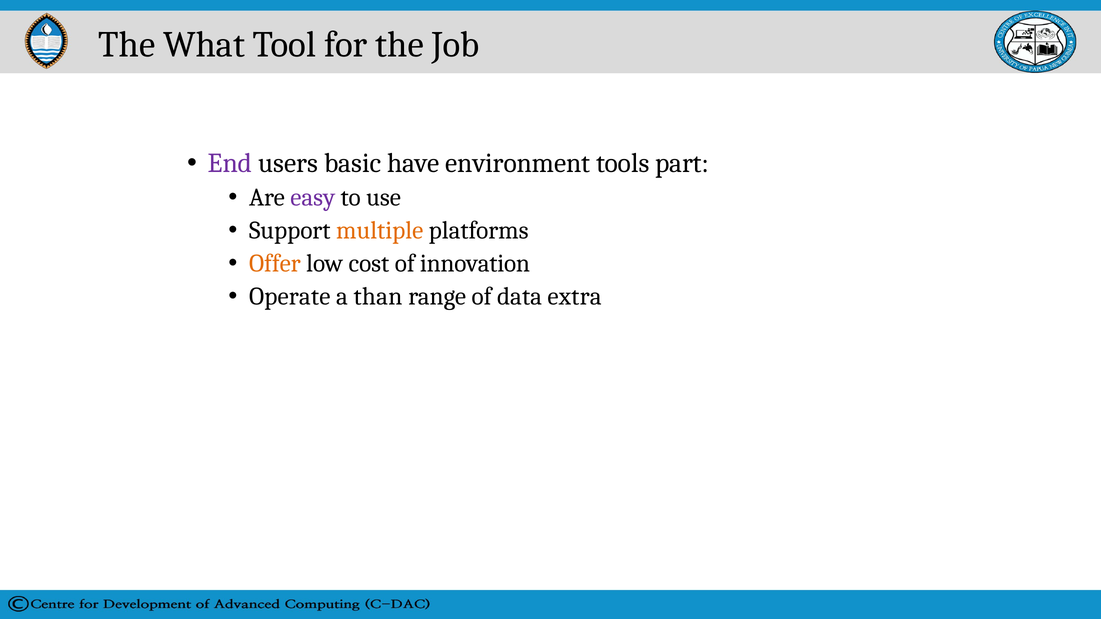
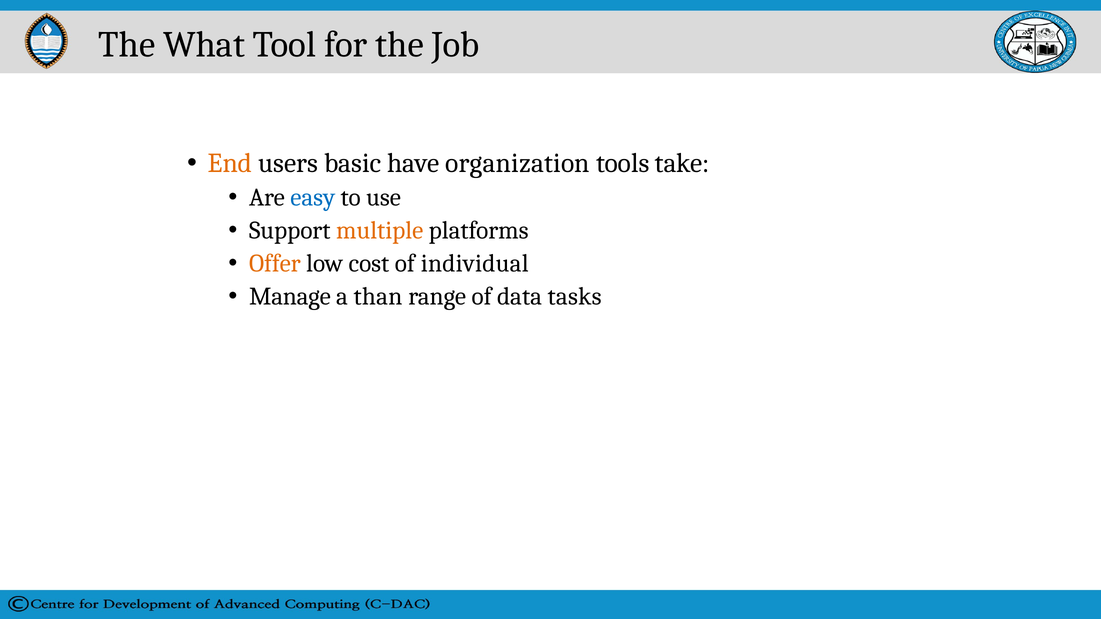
End colour: purple -> orange (230, 163)
environment: environment -> organization (518, 163)
part: part -> take (682, 163)
easy colour: purple -> blue (313, 198)
innovation: innovation -> individual (475, 263)
Operate: Operate -> Manage (290, 296)
extra: extra -> tasks (575, 296)
